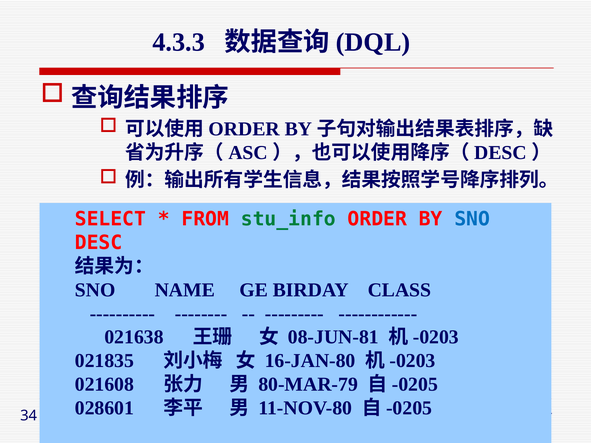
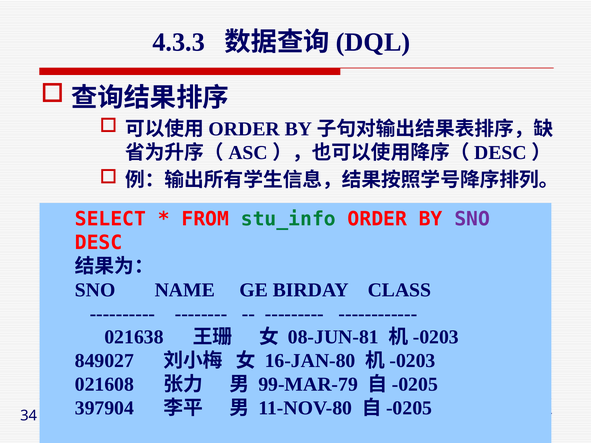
SNO colour: blue -> purple (472, 219)
021835: 021835 -> 849027 (104, 361)
80-MAR-79: 80-MAR-79 -> 99-MAR-79 (308, 385)
028601: 028601 -> 397904 (104, 408)
